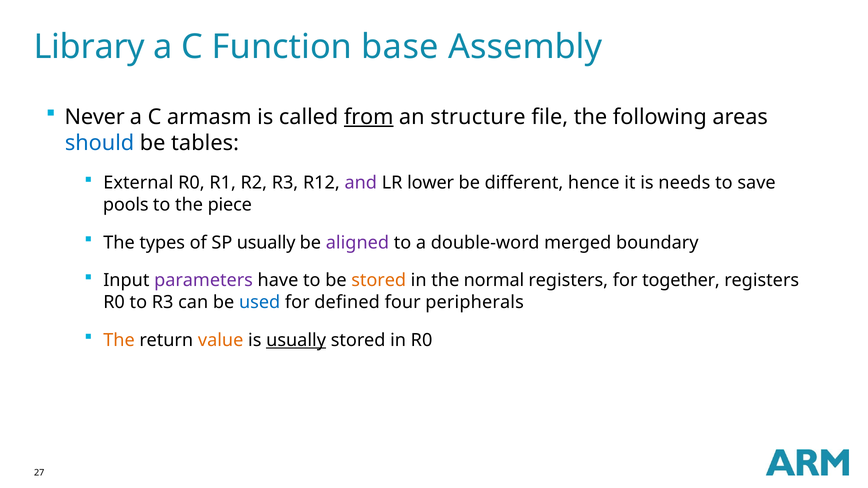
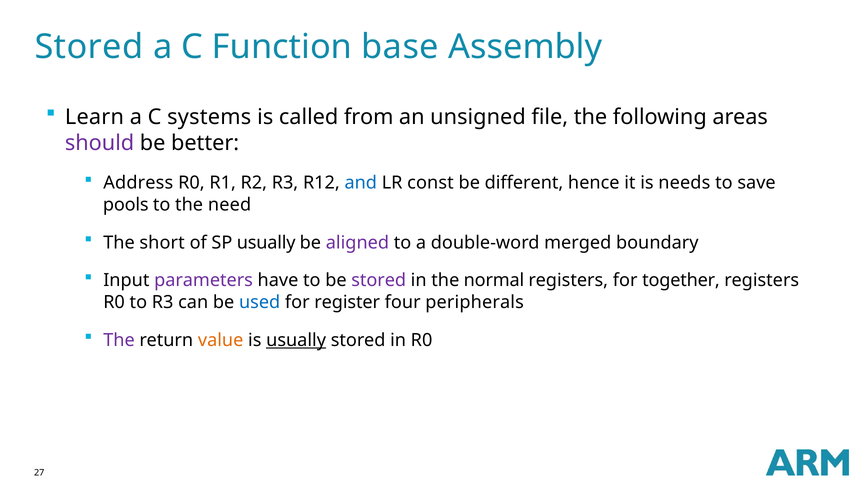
Library: Library -> Stored (89, 47)
Never: Never -> Learn (94, 117)
armasm: armasm -> systems (209, 117)
from underline: present -> none (369, 117)
structure: structure -> unsigned (478, 117)
should colour: blue -> purple (100, 143)
tables: tables -> better (205, 143)
External: External -> Address (138, 183)
and colour: purple -> blue (361, 183)
lower: lower -> const (430, 183)
piece: piece -> need (230, 205)
types: types -> short (162, 243)
stored colour: orange -> purple (379, 281)
defined: defined -> register (347, 303)
The colour: orange -> purple (119, 341)
